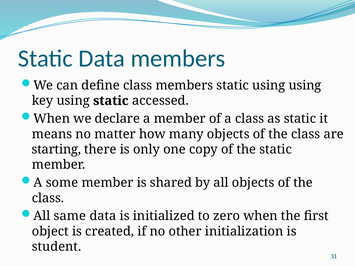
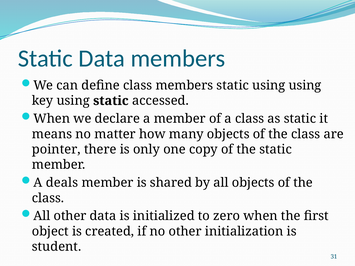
starting: starting -> pointer (56, 150)
some: some -> deals (62, 183)
All same: same -> other (70, 216)
